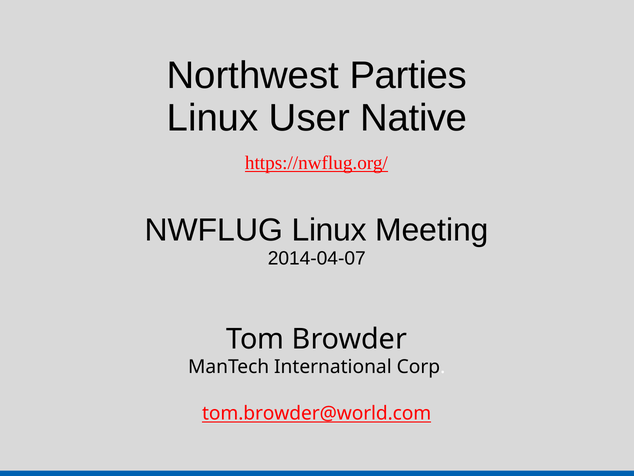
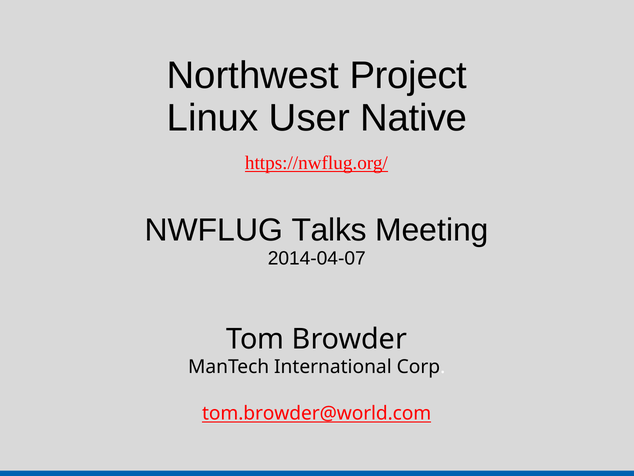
Parties: Parties -> Project (408, 75)
NWFLUG Linux: Linux -> Talks (329, 230)
